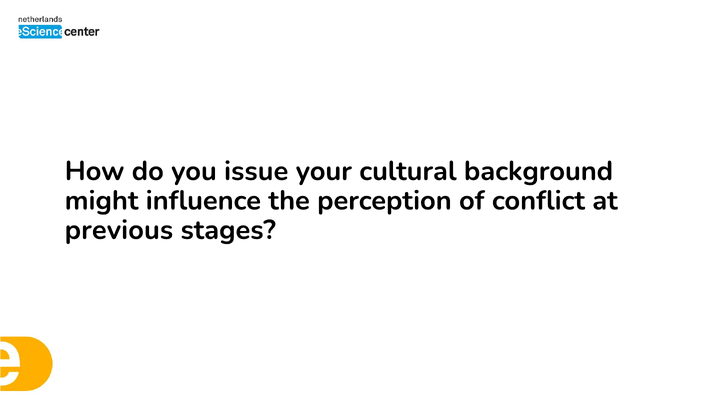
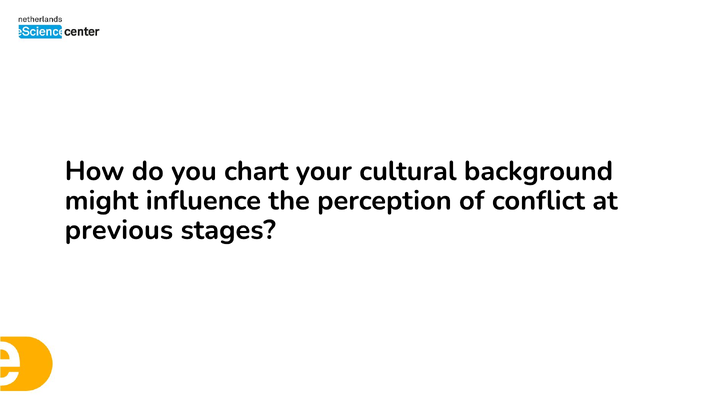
issue: issue -> chart (256, 171)
